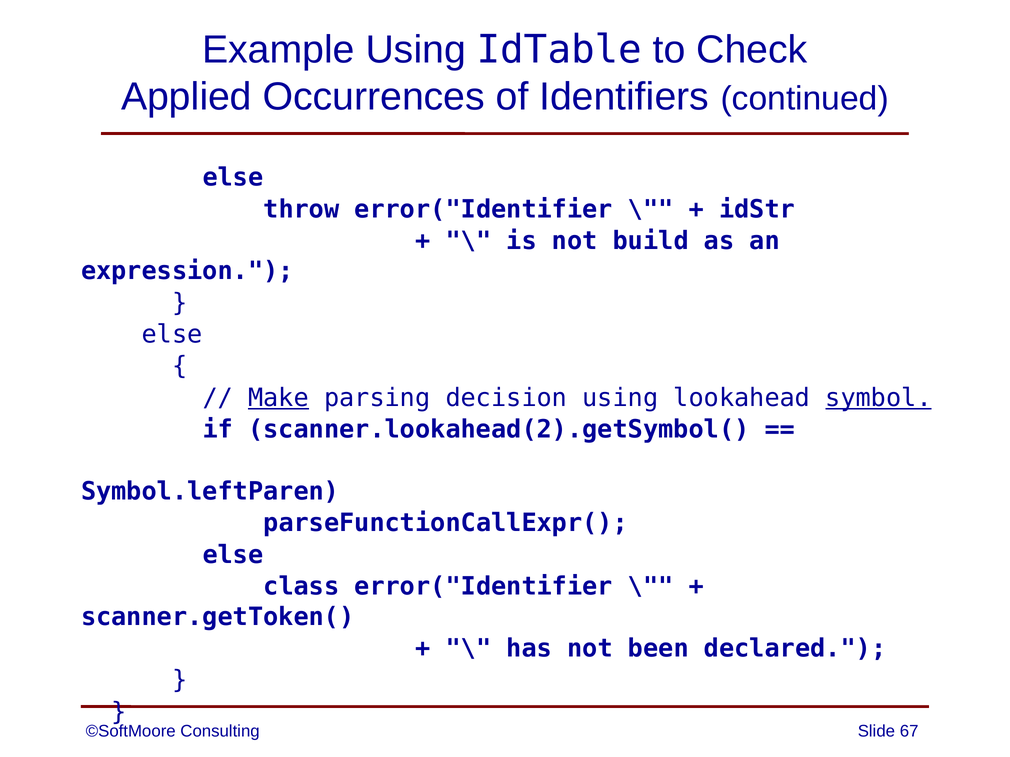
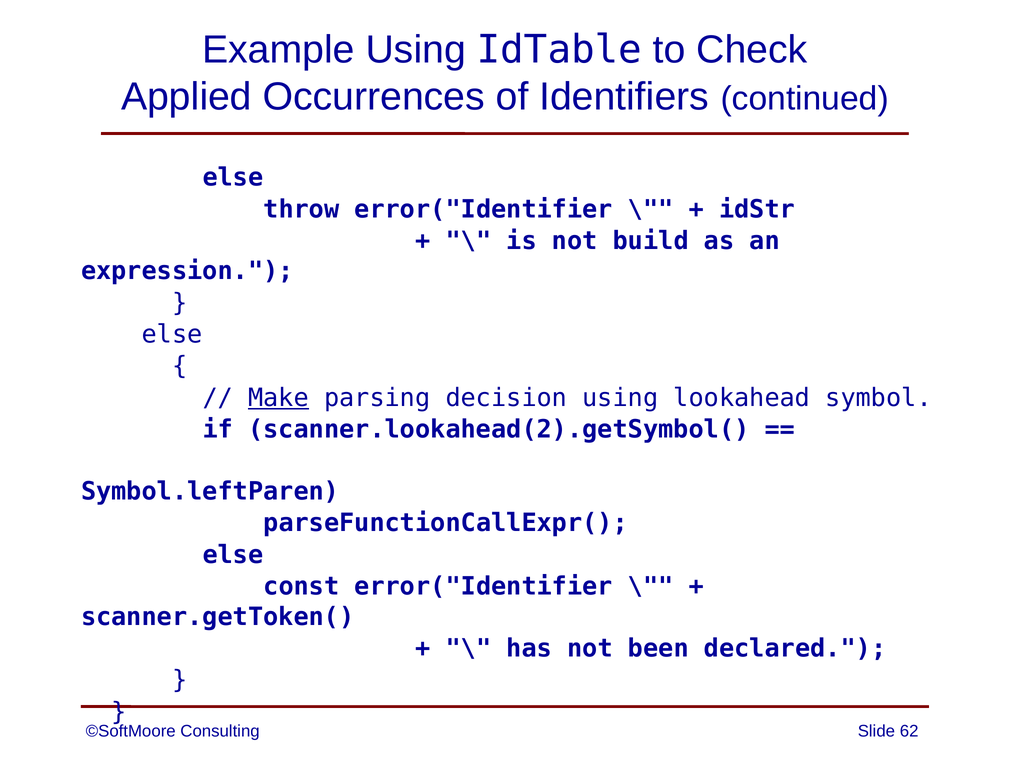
symbol underline: present -> none (879, 398)
class: class -> const (301, 587)
67: 67 -> 62 (909, 732)
